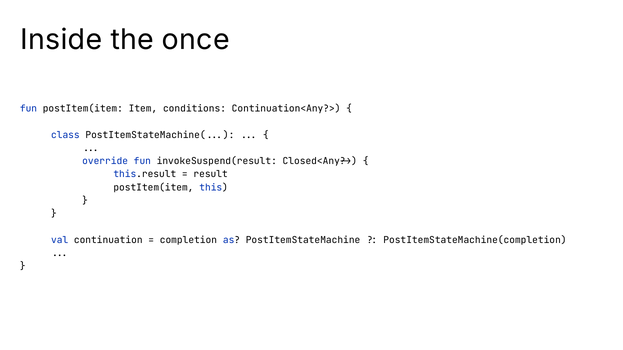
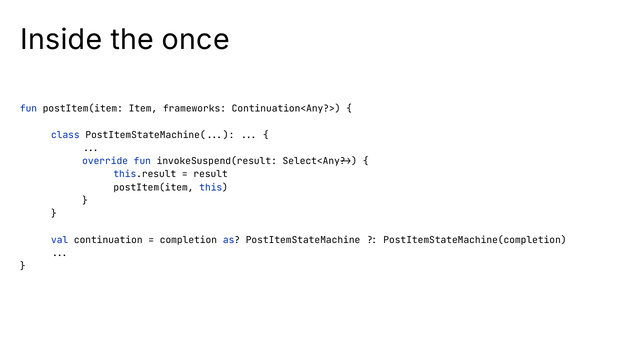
conditions: conditions -> frameworks (194, 109)
Closed<Any?>: Closed<Any?> -> Select<Any?> (320, 161)
